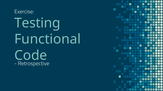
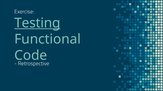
Testing underline: none -> present (37, 23)
